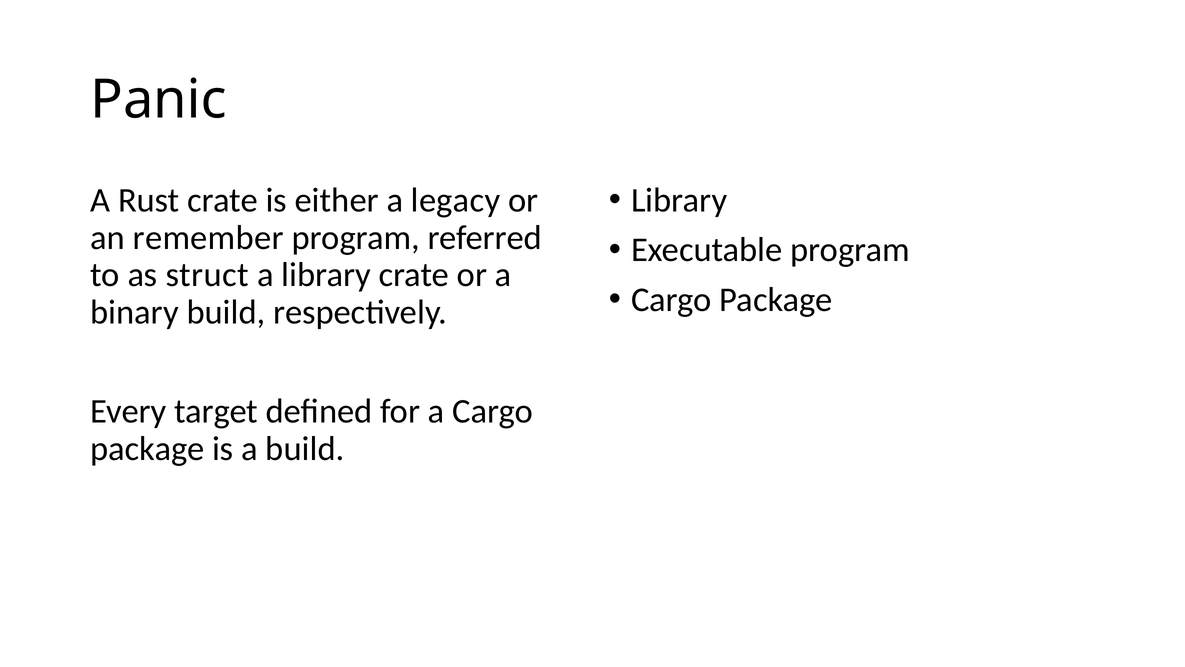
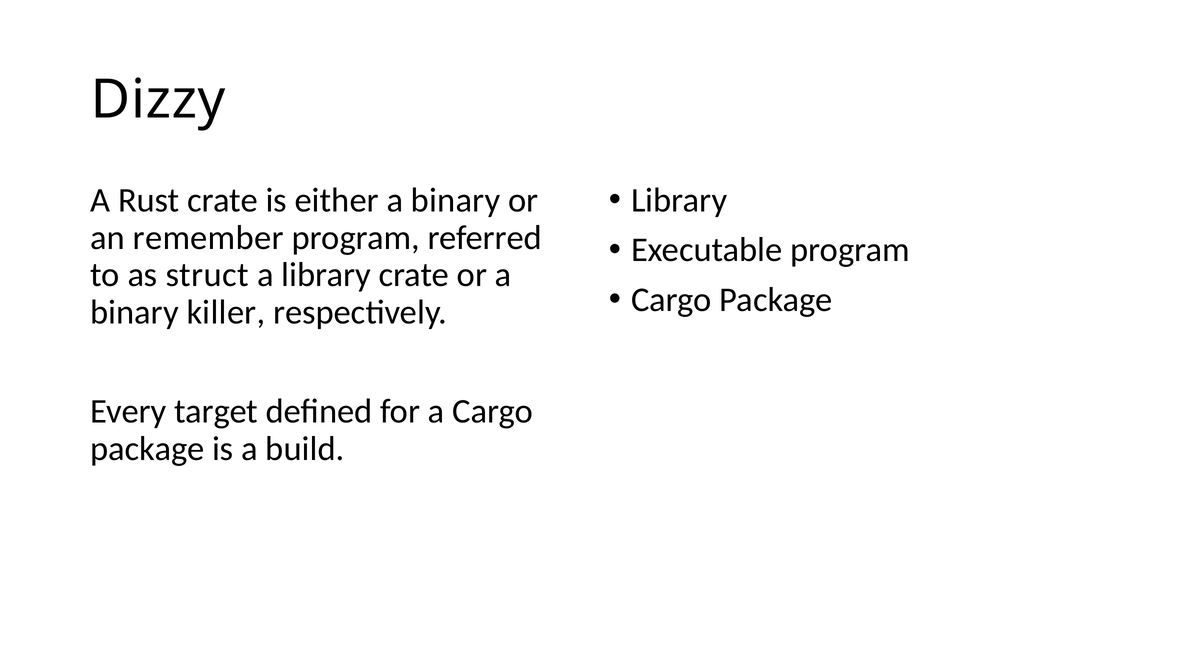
Panic: Panic -> Dizzy (158, 100)
either a legacy: legacy -> binary (456, 200)
binary build: build -> killer (226, 312)
